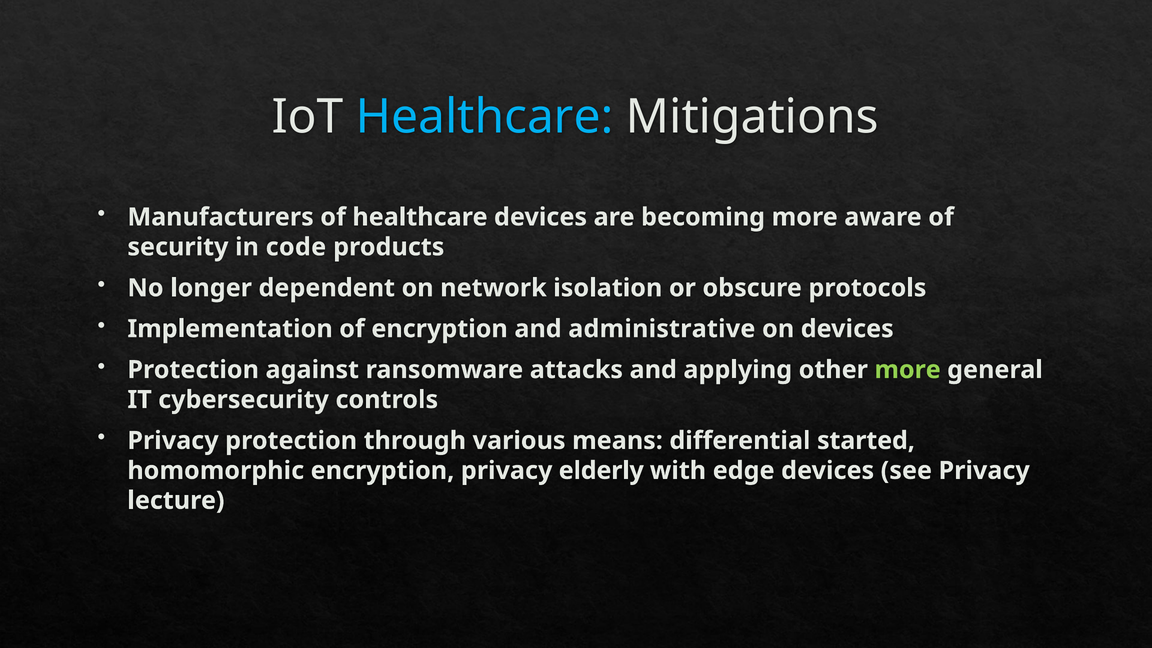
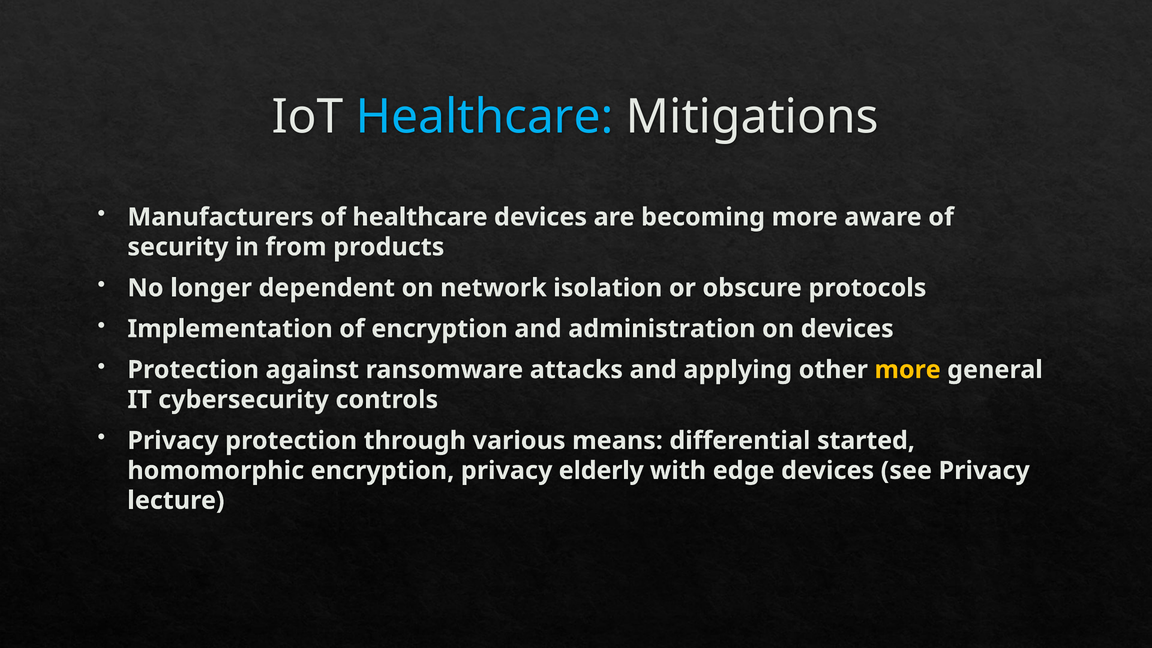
code: code -> from (296, 247)
administrative: administrative -> administration (662, 329)
more colour: light green -> yellow (908, 370)
